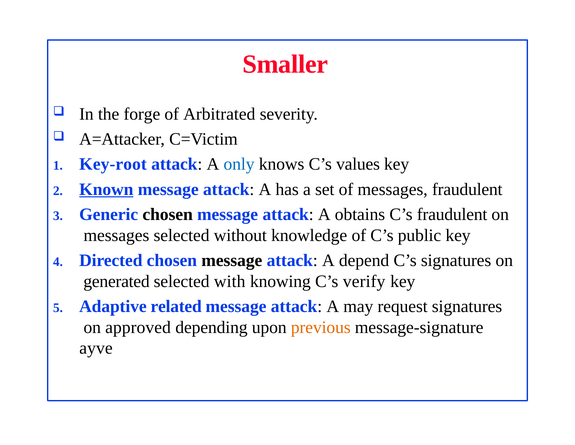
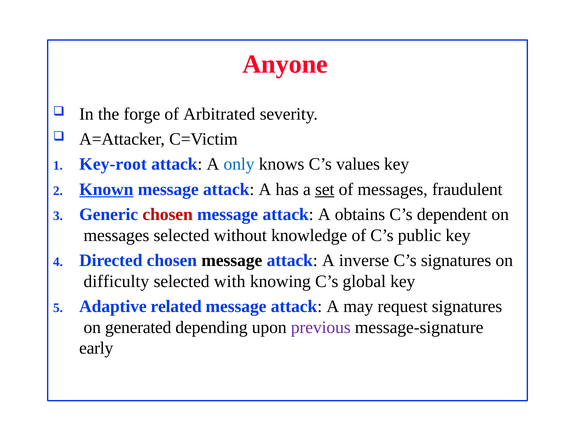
Smaller: Smaller -> Anyone (285, 64)
set underline: none -> present (325, 189)
chosen colour: black -> red (168, 214)
C’s fraudulent: fraudulent -> dependent (452, 214)
depend: depend -> inverse (364, 260)
generated: generated -> difficulty (116, 281)
verify: verify -> global (364, 281)
approved: approved -> generated (138, 327)
previous colour: orange -> purple (321, 327)
ayve: ayve -> early (96, 348)
